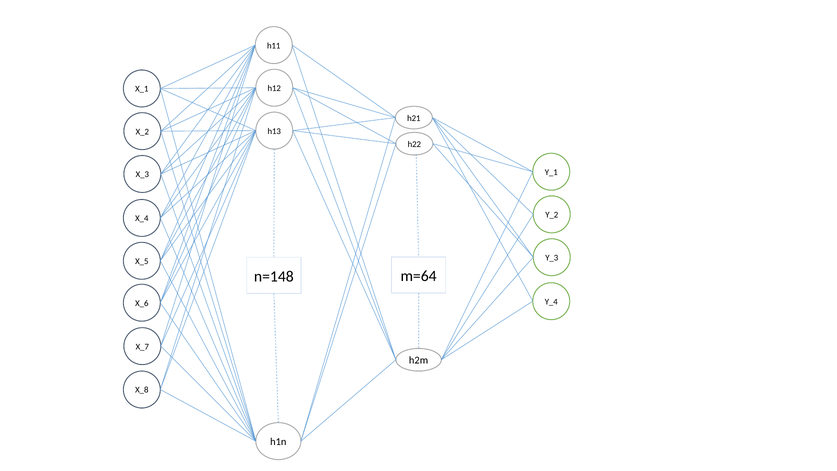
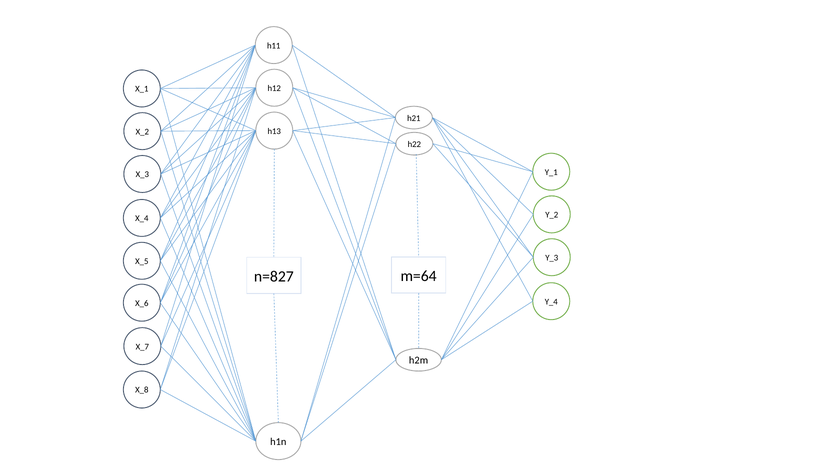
n=148: n=148 -> n=827 (274, 276)
